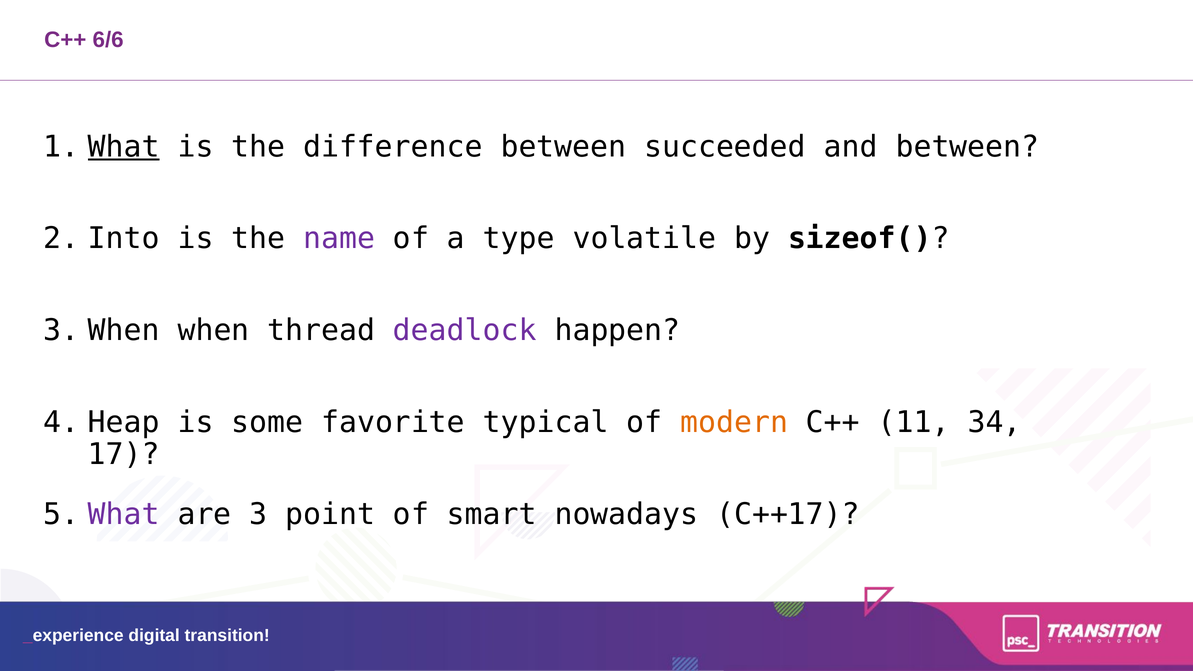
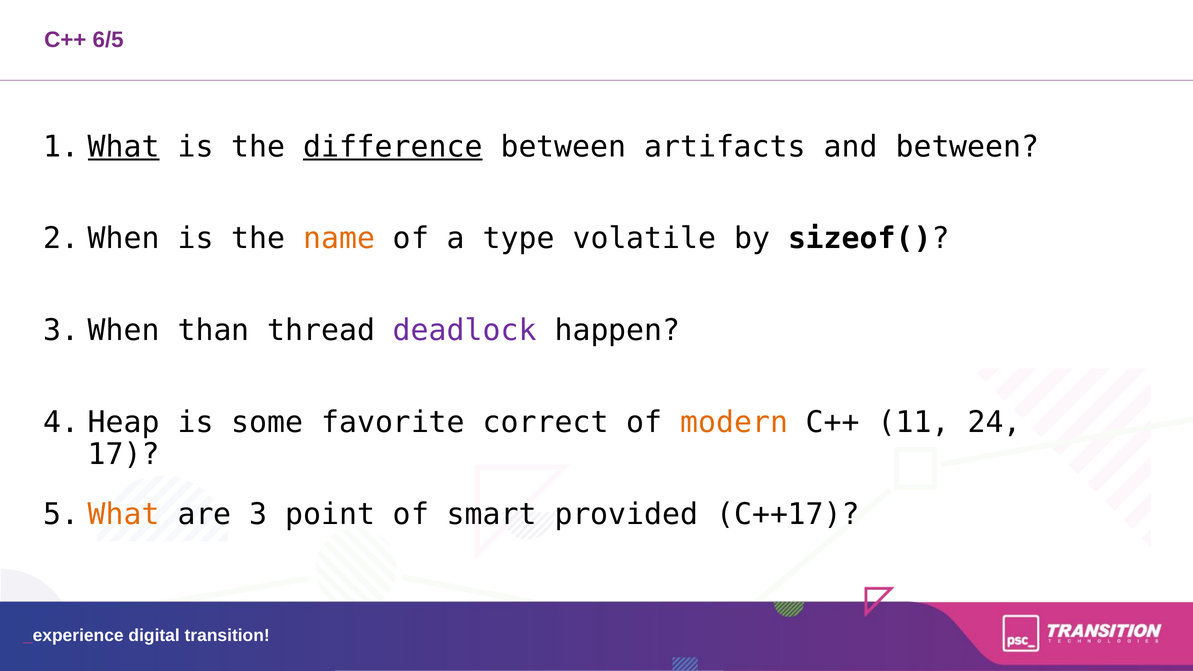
6/6: 6/6 -> 6/5 (108, 40)
difference underline: none -> present (393, 147)
succeeded: succeeded -> artifacts (725, 147)
Into: Into -> When (124, 239)
name colour: purple -> orange (339, 239)
When when: when -> than (214, 330)
typical: typical -> correct (546, 422)
34: 34 -> 24 (995, 422)
What colour: purple -> orange (124, 514)
nowadays: nowadays -> provided (626, 514)
